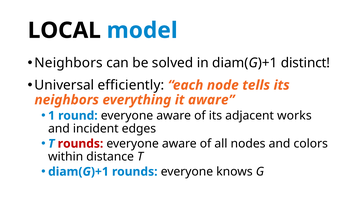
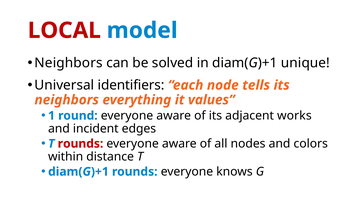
LOCAL colour: black -> red (64, 30)
distinct: distinct -> unique (305, 63)
efficiently: efficiently -> identifiers (131, 85)
it aware: aware -> values (211, 100)
